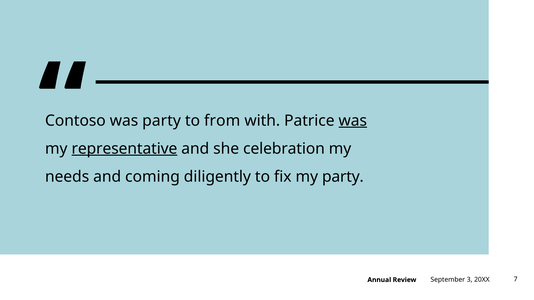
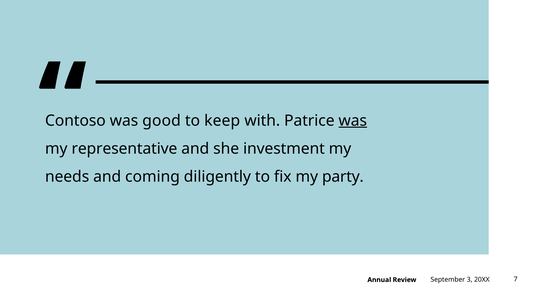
was party: party -> good (162, 121)
from: from -> keep (222, 121)
representative underline: present -> none (124, 149)
celebration: celebration -> investment (284, 149)
